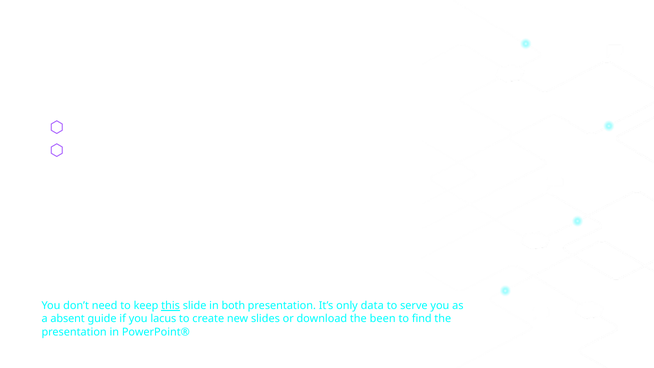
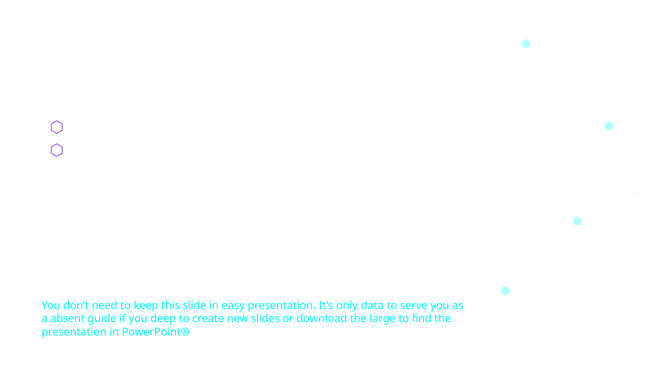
this underline: present -> none (171, 306)
both: both -> easy (233, 306)
lacus: lacus -> deep (163, 319)
been: been -> large (383, 319)
